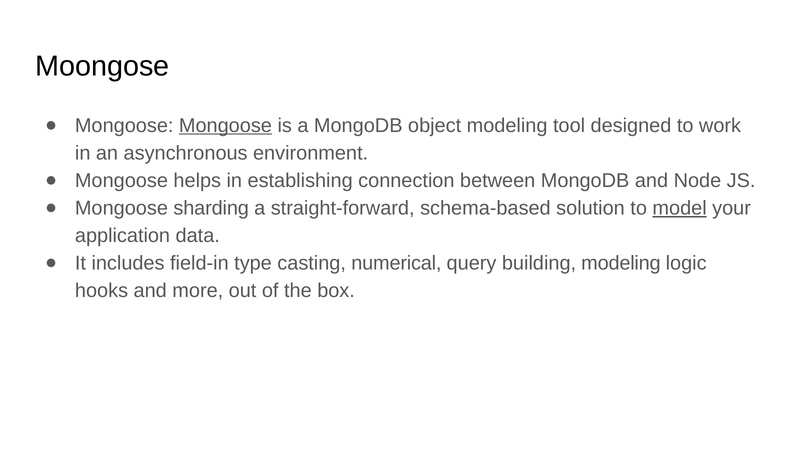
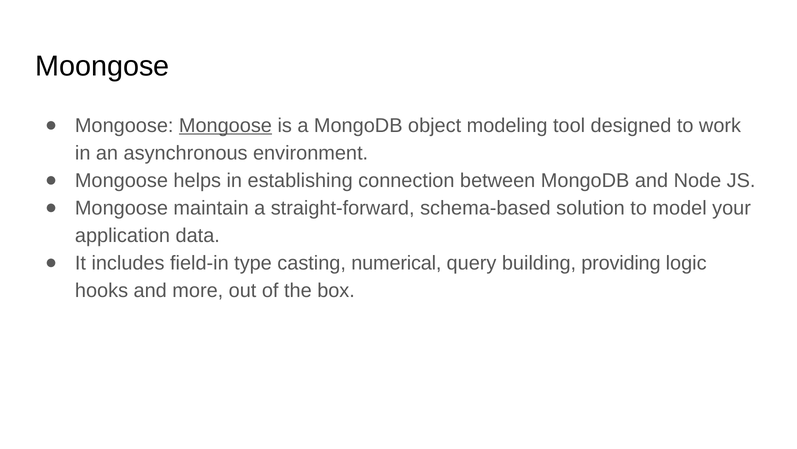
sharding: sharding -> maintain (211, 208)
model underline: present -> none (680, 208)
building modeling: modeling -> providing (621, 263)
